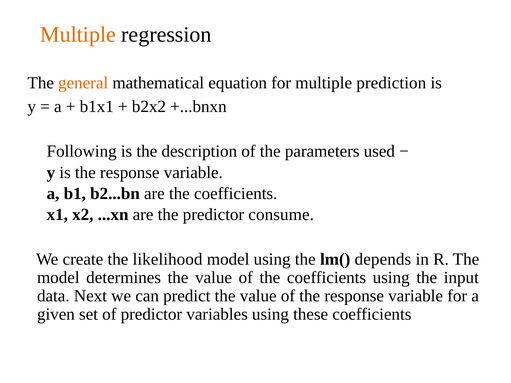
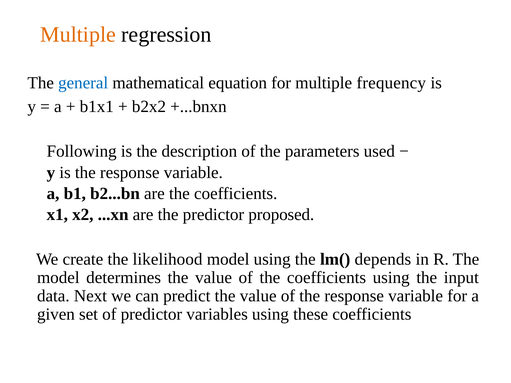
general colour: orange -> blue (83, 83)
prediction: prediction -> frequency (391, 83)
consume: consume -> proposed (281, 215)
